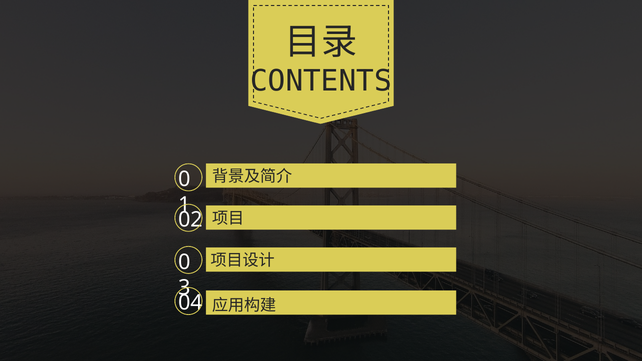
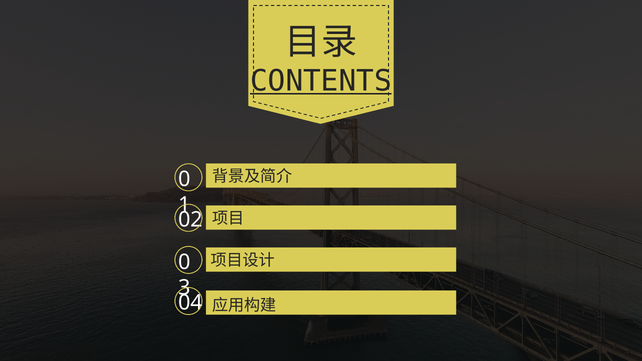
CONTENTS underline: none -> present (321, 81)
